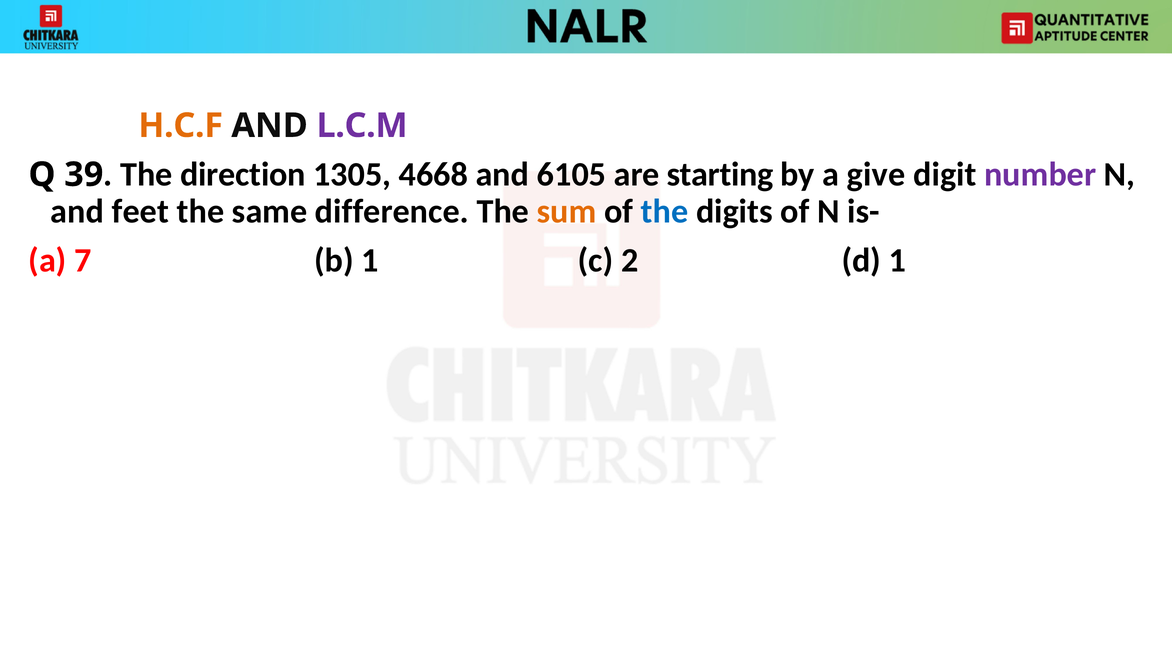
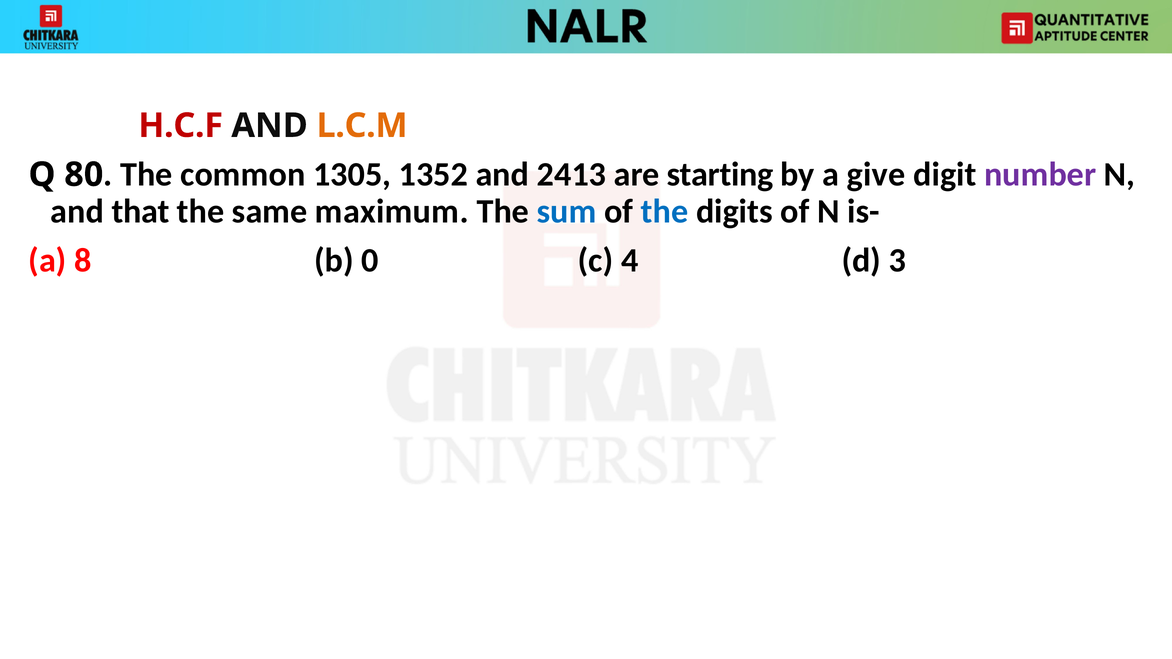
H.C.F colour: orange -> red (181, 126)
L.C.M colour: purple -> orange (362, 126)
39: 39 -> 80 (84, 175)
direction: direction -> common (243, 175)
4668: 4668 -> 1352 (433, 175)
6105: 6105 -> 2413 (571, 175)
feet: feet -> that (141, 212)
difference: difference -> maximum (392, 212)
sum colour: orange -> blue (567, 212)
7: 7 -> 8 (83, 261)
b 1: 1 -> 0 (370, 261)
2: 2 -> 4 (630, 261)
d 1: 1 -> 3 (897, 261)
